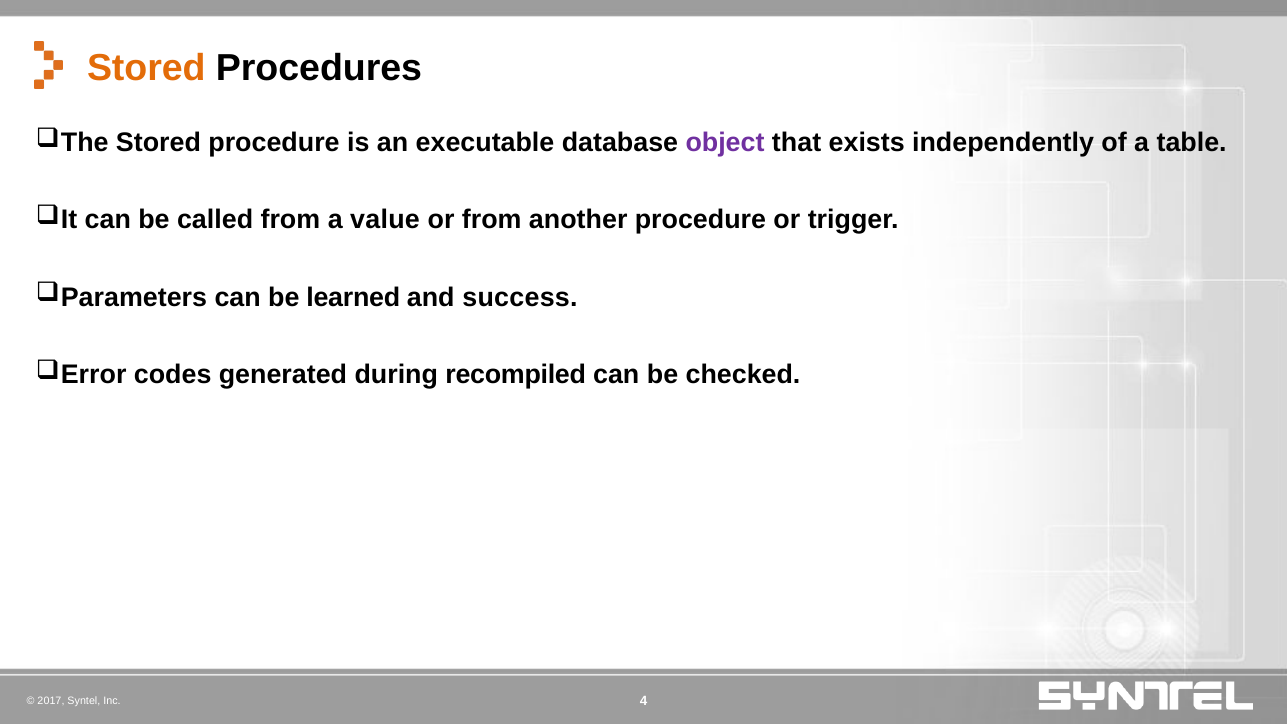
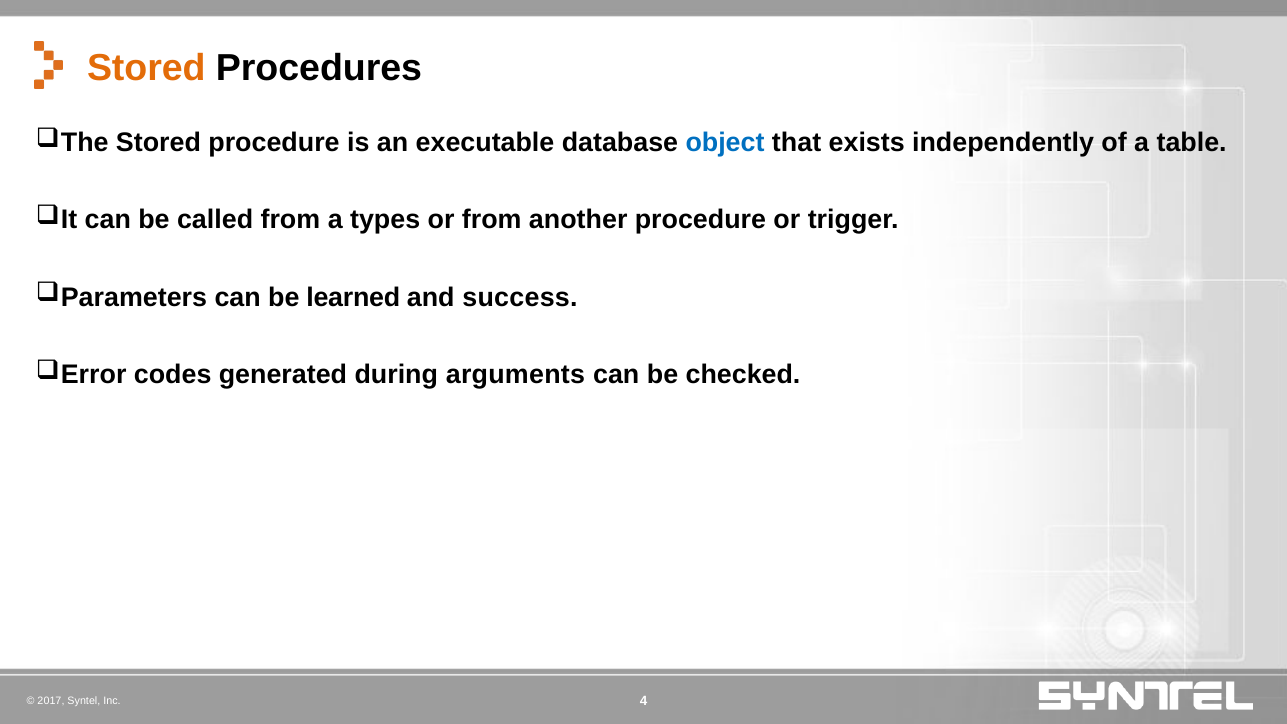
object colour: purple -> blue (725, 143)
value: value -> types (385, 220)
recompiled: recompiled -> arguments (515, 375)
